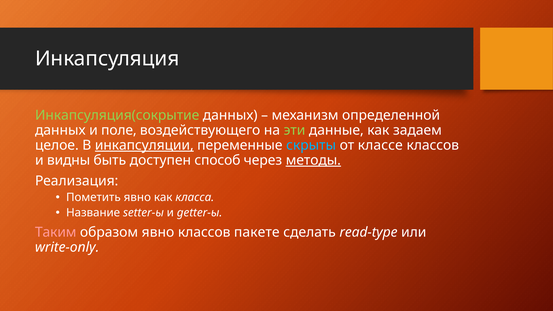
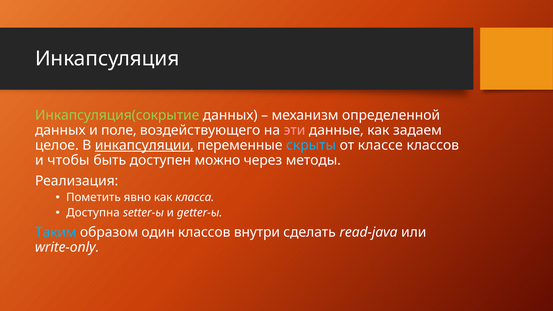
эти colour: light green -> pink (294, 130)
видны: видны -> чтобы (68, 160)
способ: способ -> можно (217, 160)
методы underline: present -> none (313, 160)
Название: Название -> Доступна (93, 213)
Таким colour: pink -> light blue (56, 232)
образом явно: явно -> один (158, 232)
пакете: пакете -> внутри (257, 232)
read-type: read-type -> read-java (368, 232)
